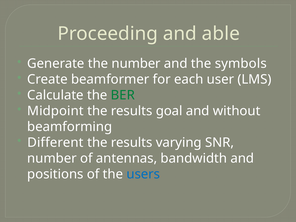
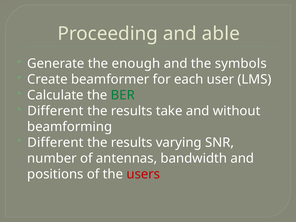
the number: number -> enough (136, 64)
Midpoint: Midpoint -> Different (55, 111)
goal: goal -> take (169, 111)
users colour: blue -> red (143, 174)
